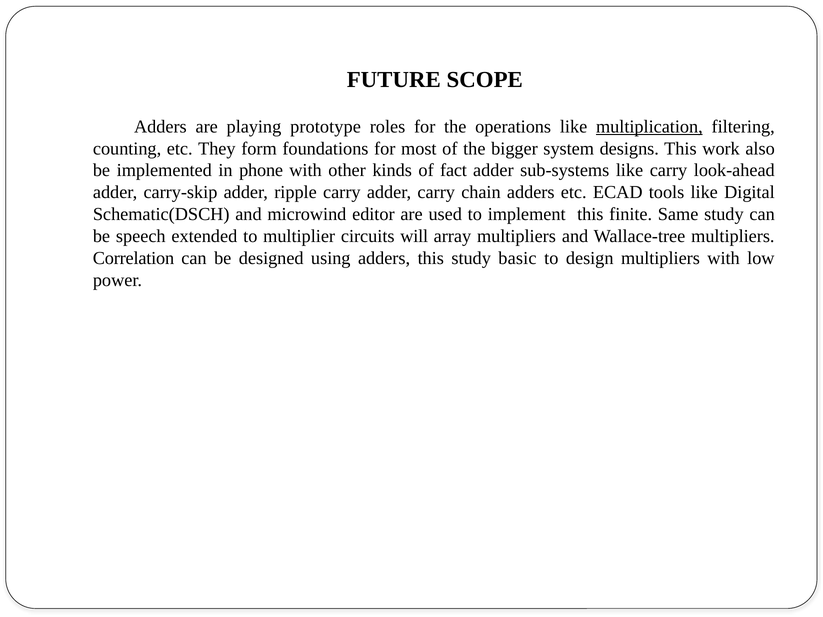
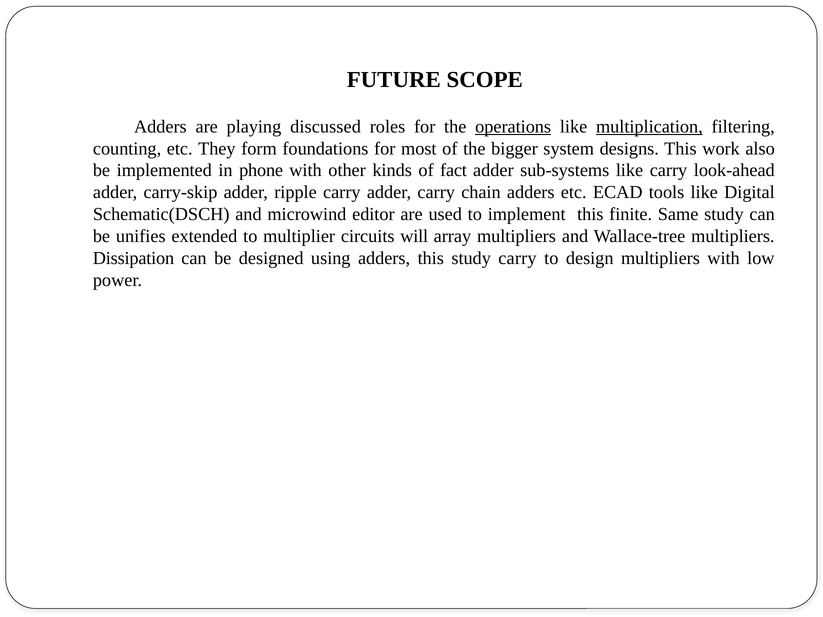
prototype: prototype -> discussed (326, 127)
operations underline: none -> present (513, 127)
speech: speech -> unifies (141, 236)
Correlation: Correlation -> Dissipation (133, 258)
study basic: basic -> carry (517, 258)
